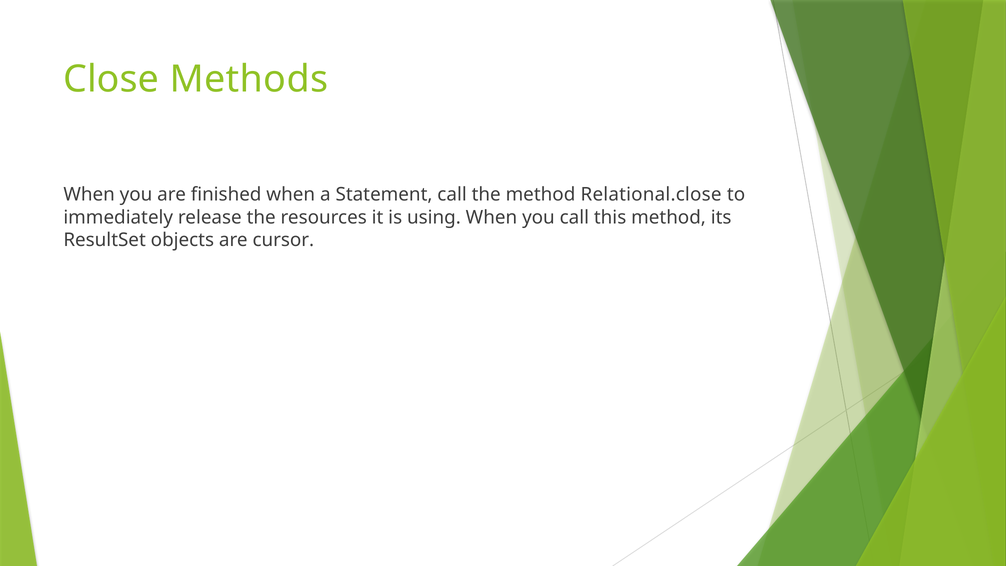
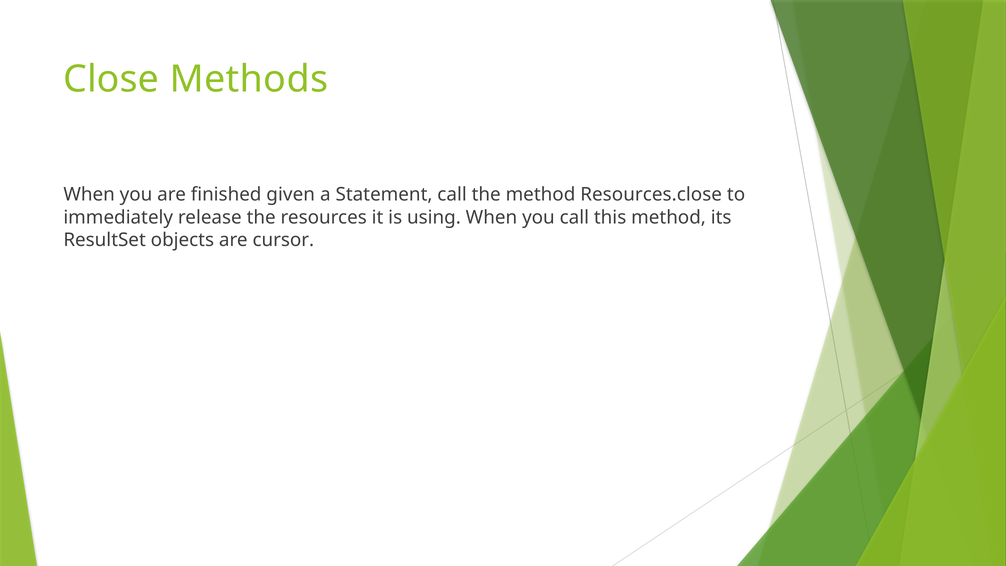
finished when: when -> given (291, 195)
Relational.close: Relational.close -> Resources.close (651, 195)
